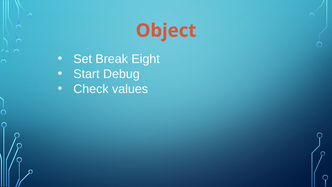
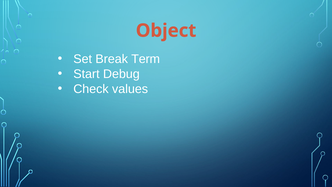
Eight: Eight -> Term (146, 59)
